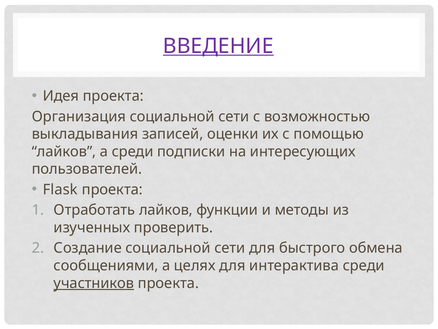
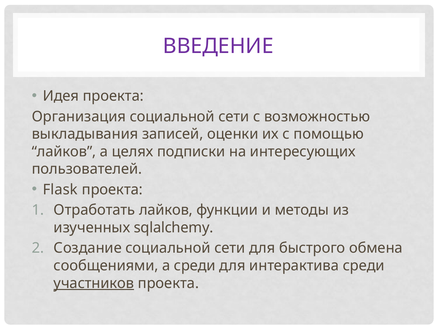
ВВЕДЕНИЕ underline: present -> none (218, 46)
а среди: среди -> целях (133, 151)
проверить: проверить -> sqlalchemy (174, 227)
а целях: целях -> среди (195, 265)
